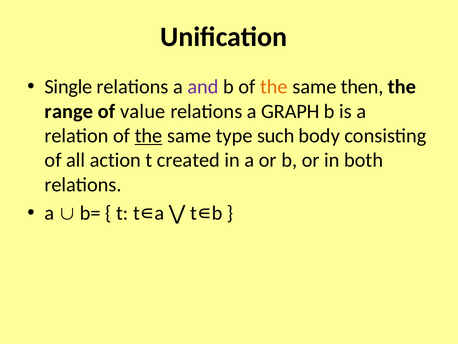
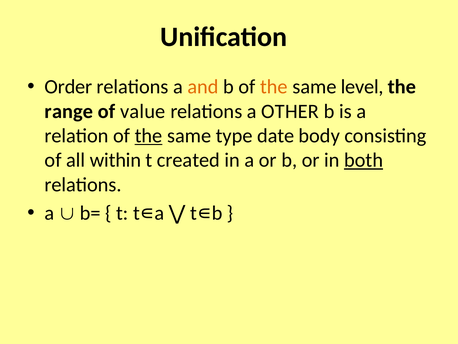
Single: Single -> Order (68, 87)
and colour: purple -> orange (203, 87)
then: then -> level (362, 87)
GRAPH: GRAPH -> OTHER (290, 111)
such: such -> date (276, 136)
action: action -> within (115, 160)
both underline: none -> present (364, 160)
